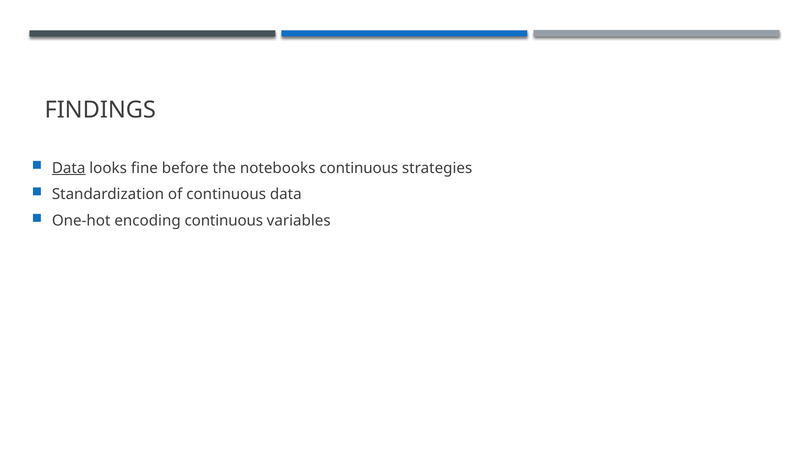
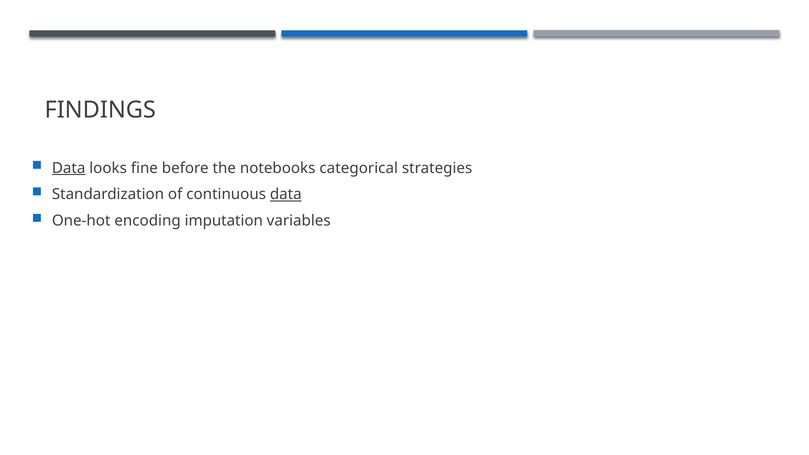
notebooks continuous: continuous -> categorical (359, 168)
data underline: none -> present (286, 195)
encoding continuous: continuous -> imputation (224, 221)
